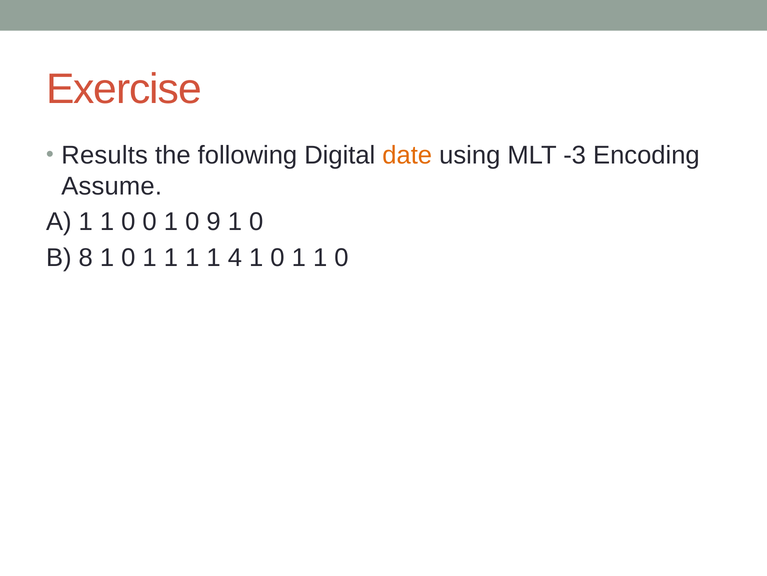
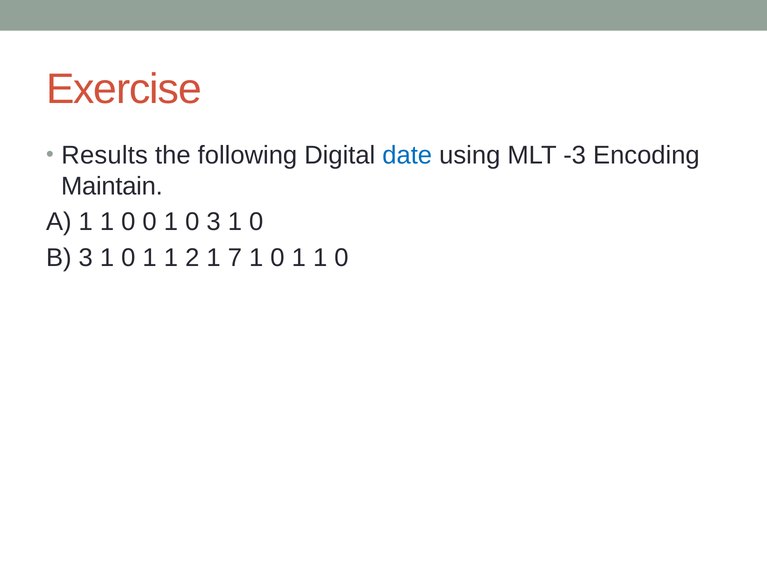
date colour: orange -> blue (407, 155)
Assume: Assume -> Maintain (112, 186)
0 9: 9 -> 3 (214, 222)
B 8: 8 -> 3 (86, 257)
0 1 1 1: 1 -> 2 (192, 257)
4: 4 -> 7 (235, 257)
